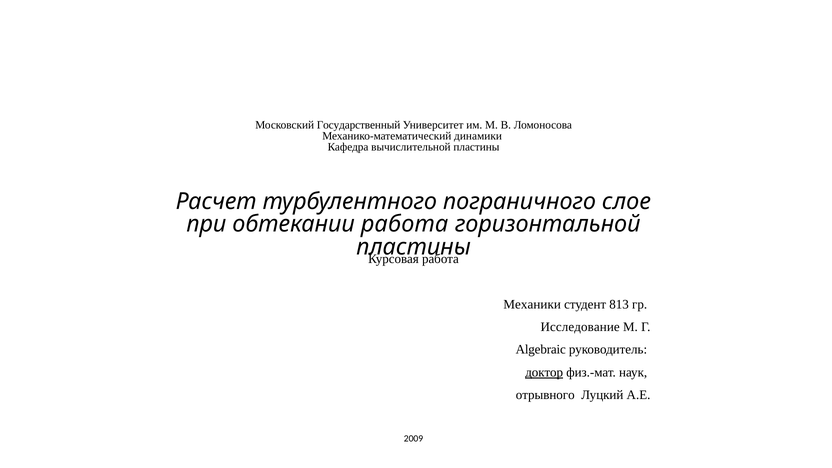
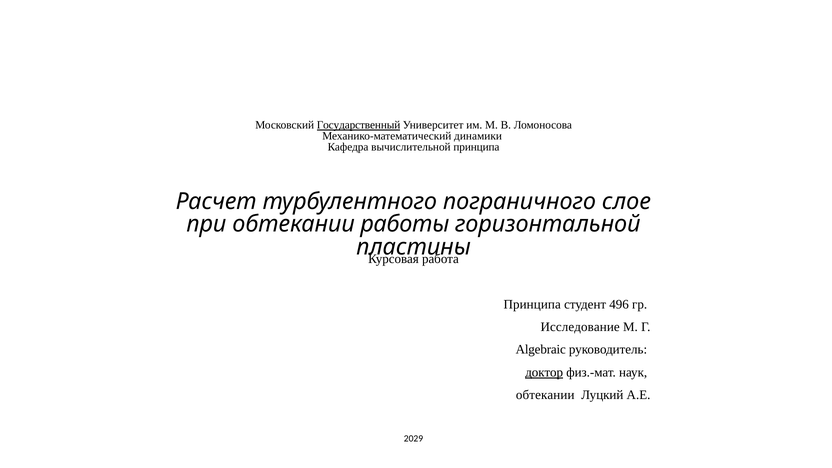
Государственный underline: none -> present (359, 125)
вычислительной пластины: пластины -> принципа (476, 147)
обтекании работа: работа -> работы (405, 224)
Механики: Механики -> Принципа (532, 304)
813: 813 -> 496 (619, 304)
отрывного: отрывного -> обтекании (545, 395)
2009: 2009 -> 2029 (413, 439)
